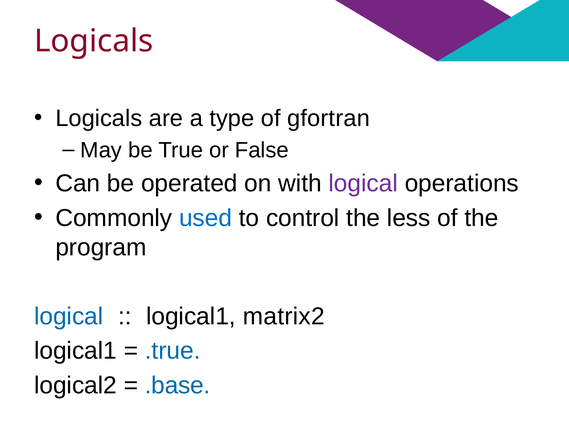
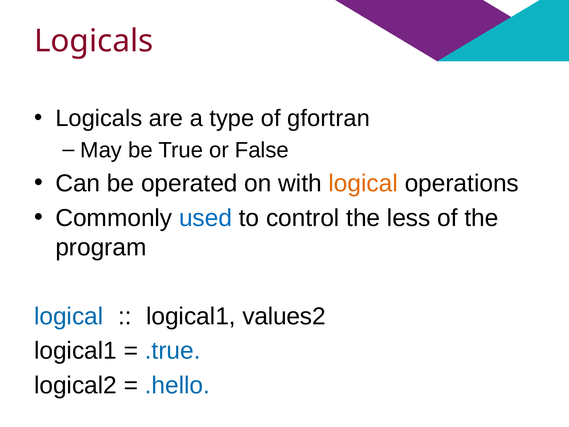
logical colour: purple -> orange (363, 183)
matrix2: matrix2 -> values2 (284, 316)
.base: .base -> .hello (177, 385)
